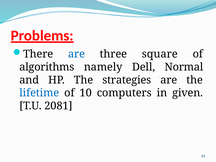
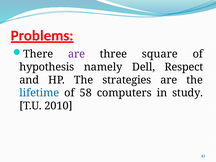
are colour: blue -> purple (77, 54)
algorithms: algorithms -> hypothesis (47, 67)
Normal: Normal -> Respect (184, 67)
10: 10 -> 58 (86, 93)
given: given -> study (188, 93)
2081: 2081 -> 2010 (58, 106)
